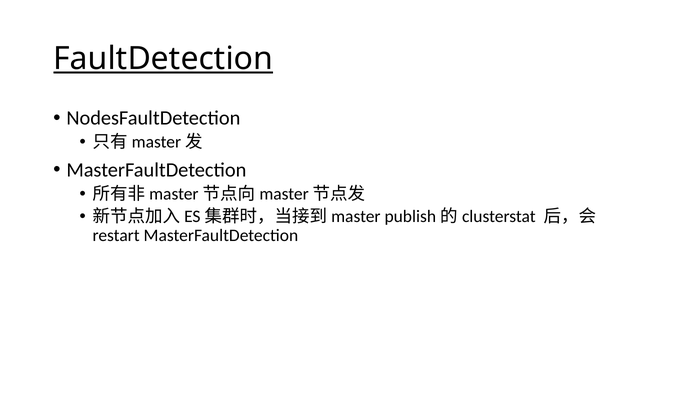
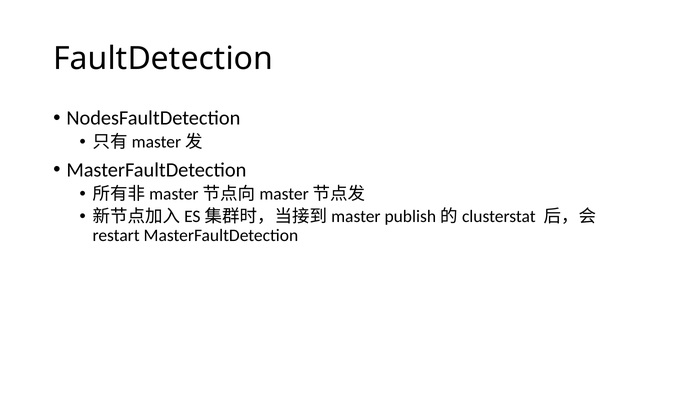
FaultDetection underline: present -> none (163, 59)
